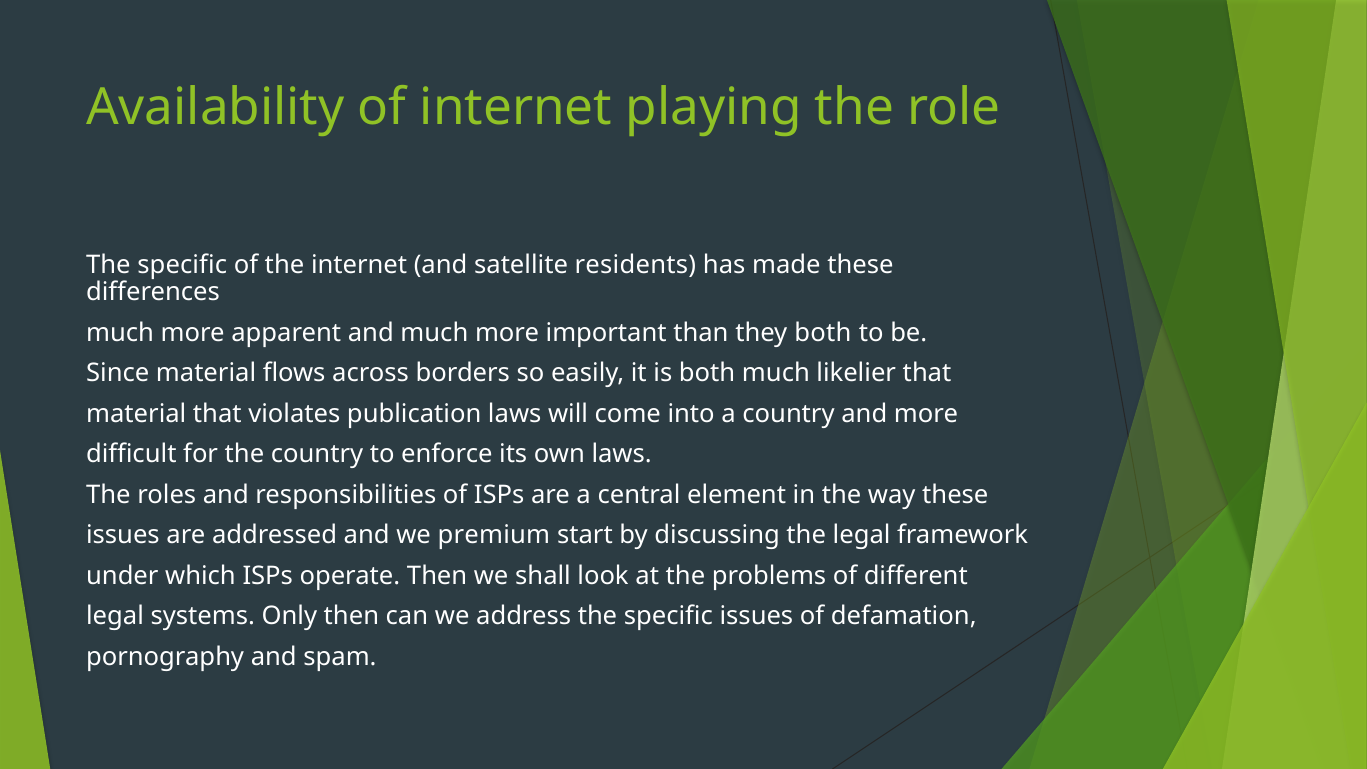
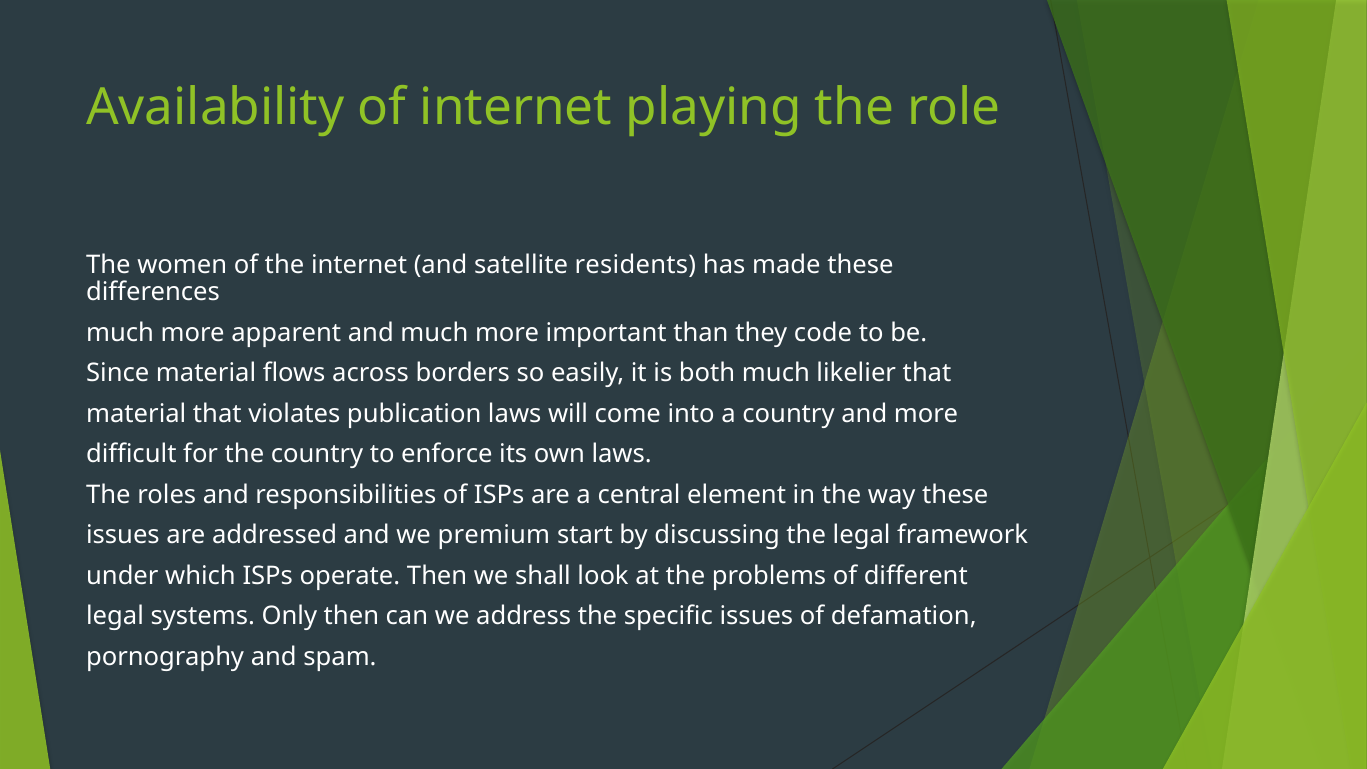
specific: specific -> women (182, 265)
they both: both -> code (823, 333)
